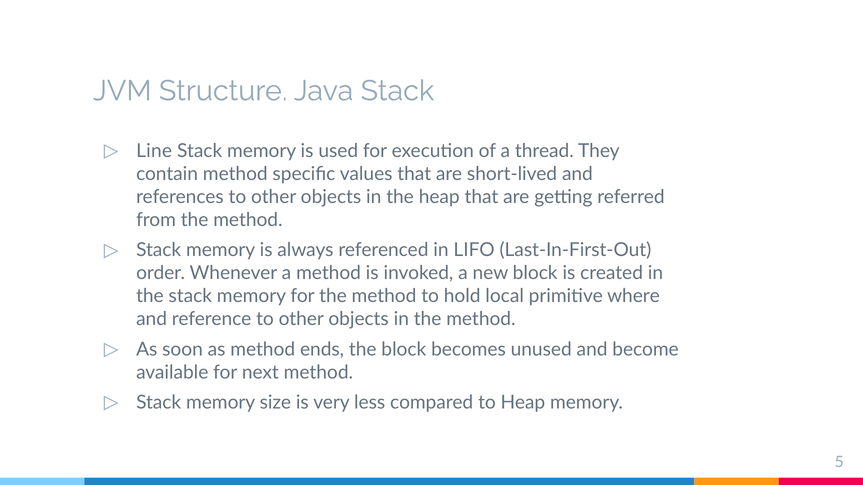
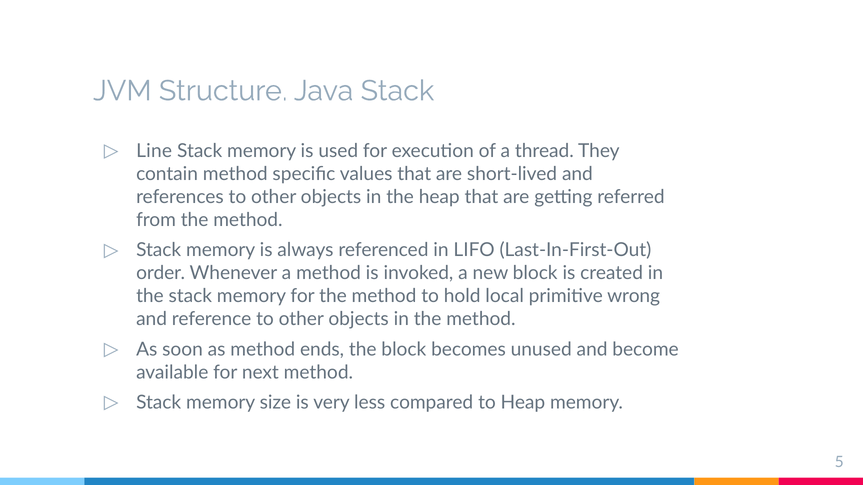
where: where -> wrong (634, 296)
